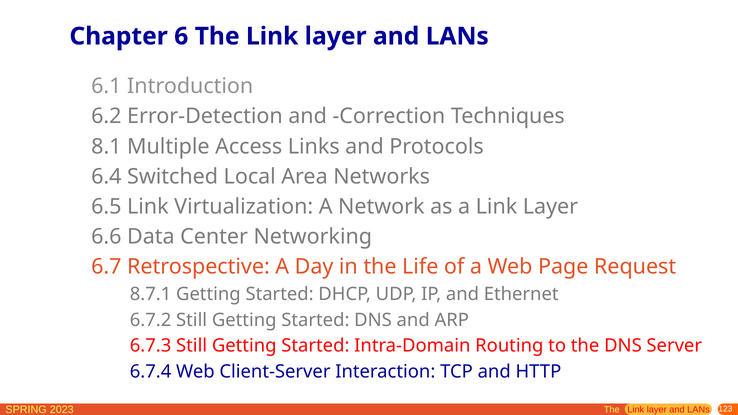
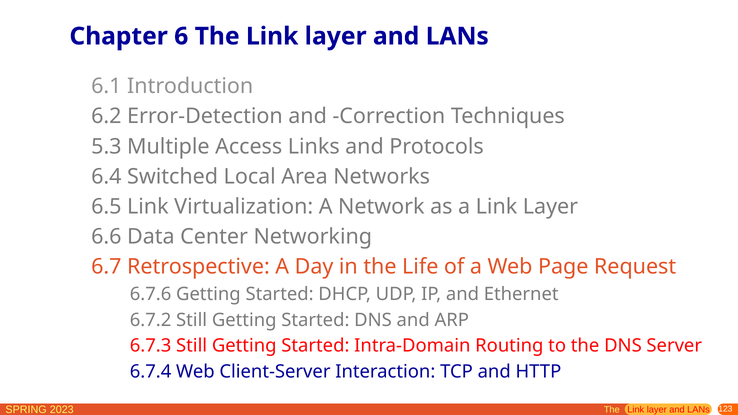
8.1: 8.1 -> 5.3 (106, 147)
8.7.1: 8.7.1 -> 6.7.6 (151, 294)
